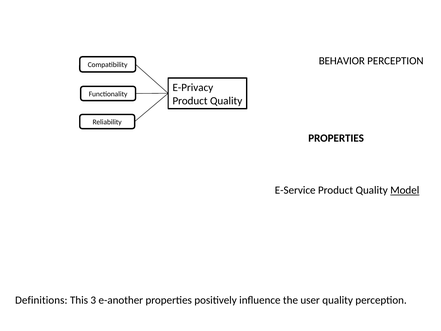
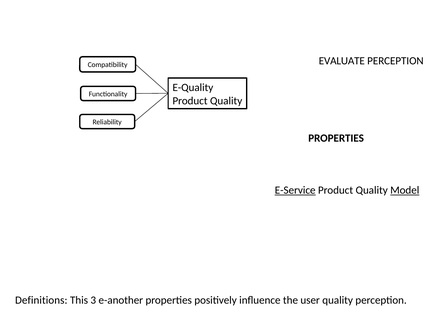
BEHAVIOR: BEHAVIOR -> EVALUATE (342, 61)
E-Privacy: E-Privacy -> E-Quality (193, 87)
E-Service underline: none -> present (295, 190)
